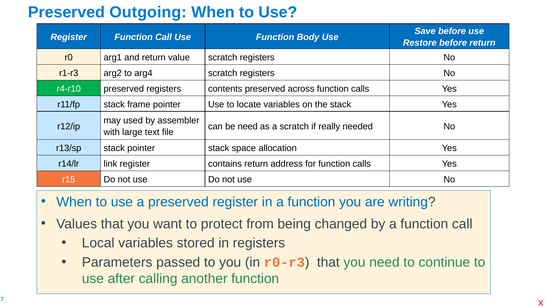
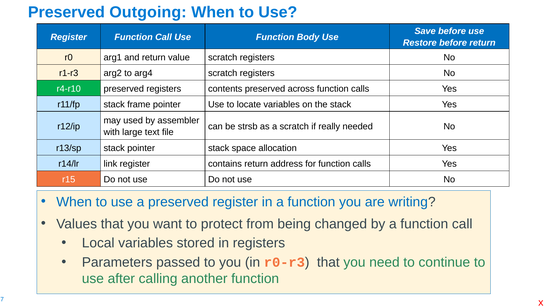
be need: need -> strsb (248, 126)
